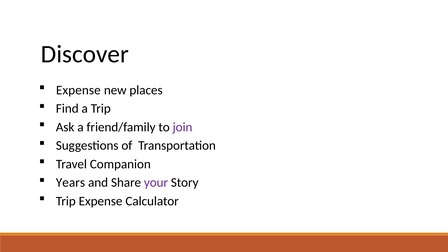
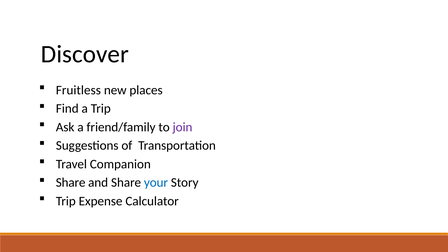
Expense: Expense -> Fruitless (78, 90)
Years: Years -> Share (71, 183)
your colour: purple -> blue (156, 183)
